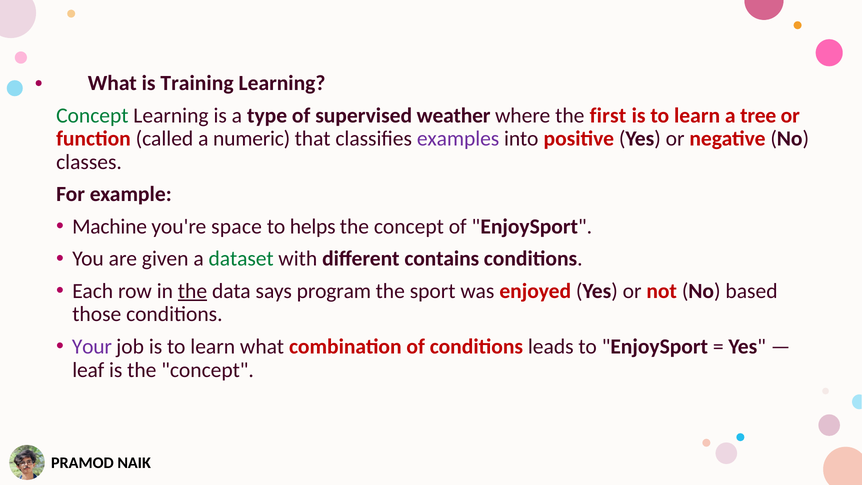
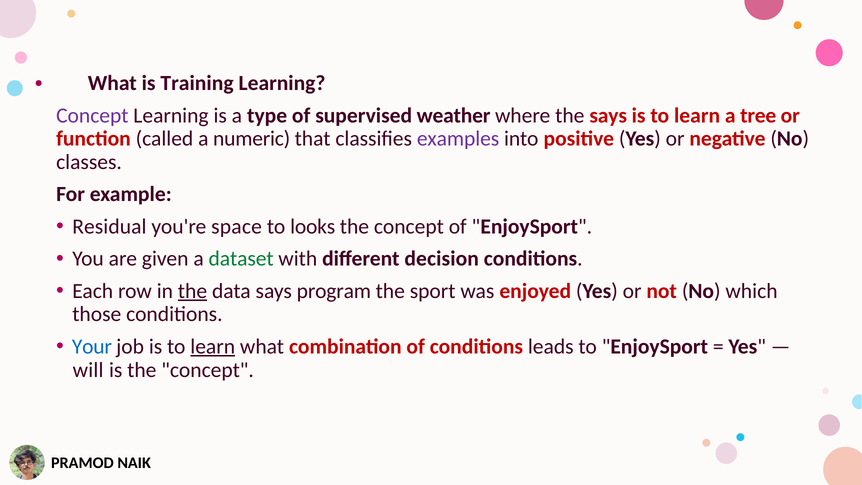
Concept colour: green -> purple (92, 115)
the first: first -> says (608, 115)
Machine: Machine -> Residual (109, 227)
helps: helps -> looks (313, 227)
contains: contains -> decision (442, 259)
based: based -> which (752, 291)
Your colour: purple -> blue (92, 347)
learn underline: none -> present (213, 347)
leaf: leaf -> will (88, 370)
